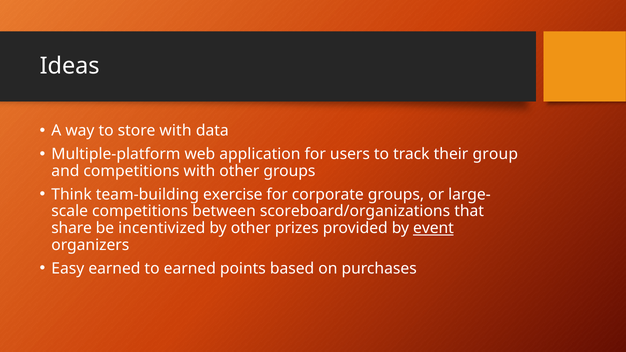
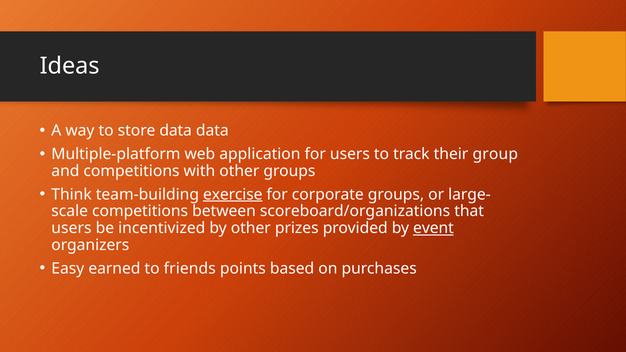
store with: with -> data (176, 131)
exercise underline: none -> present (233, 194)
share: share -> users (71, 228)
to earned: earned -> friends (190, 269)
